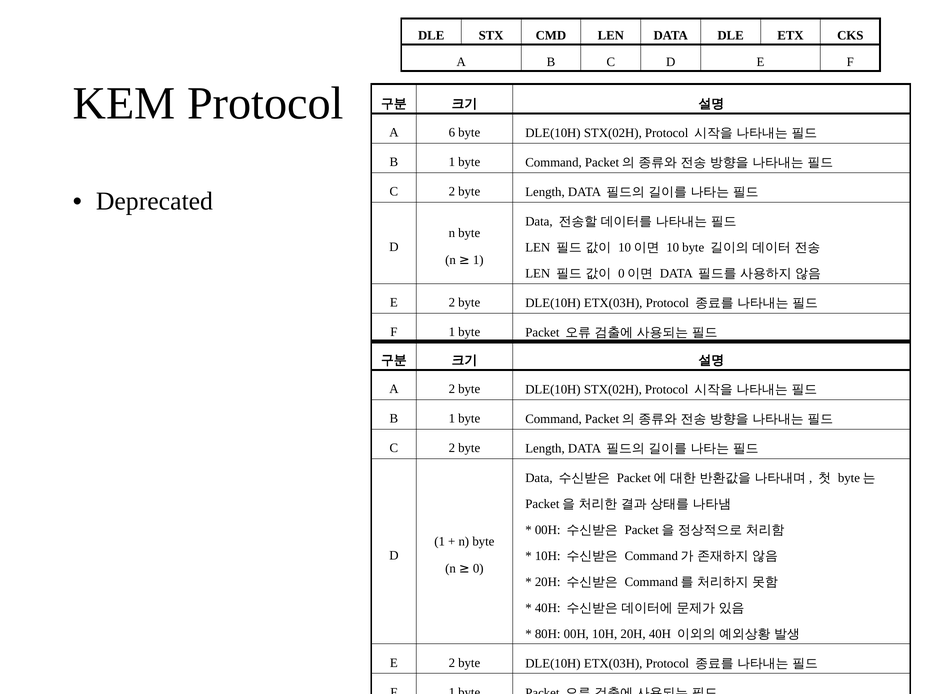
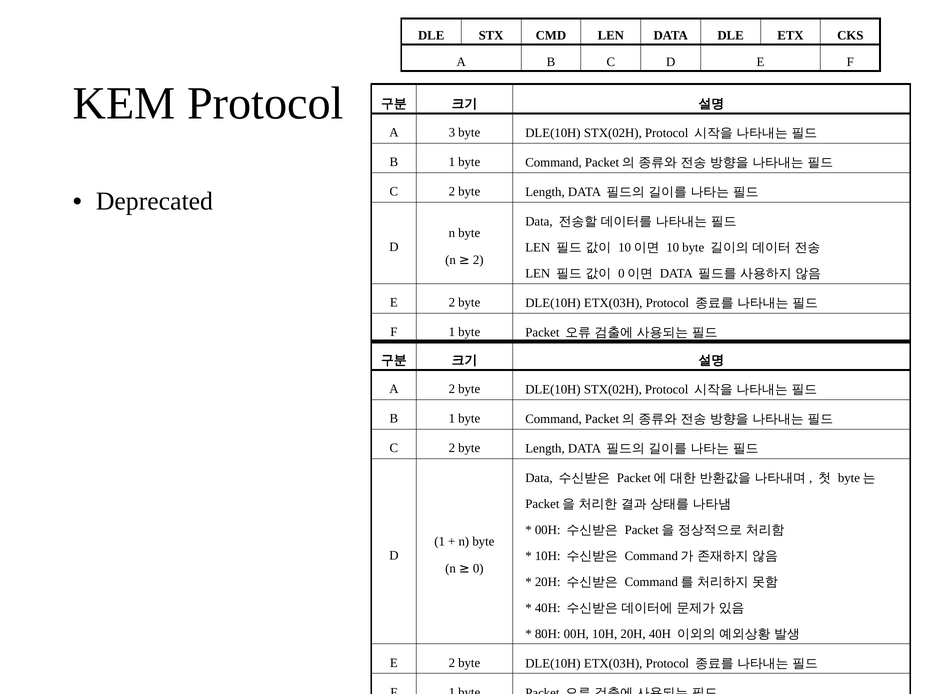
6: 6 -> 3 (452, 133)
1: 1 -> 2 (478, 260)
